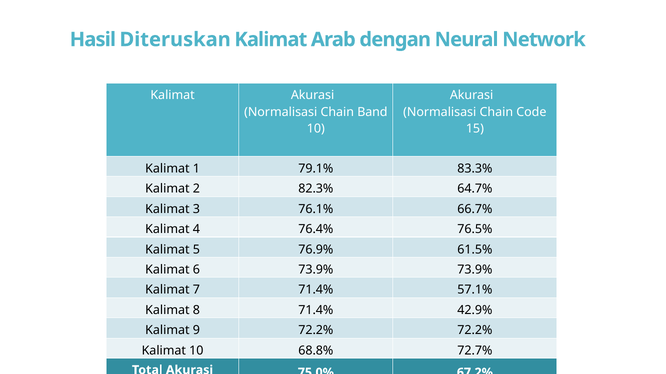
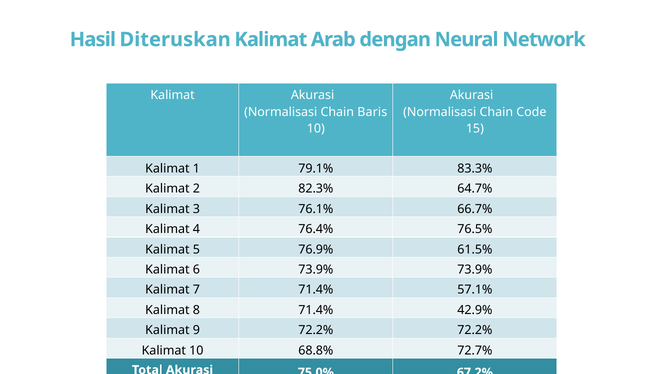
Band: Band -> Baris (372, 112)
